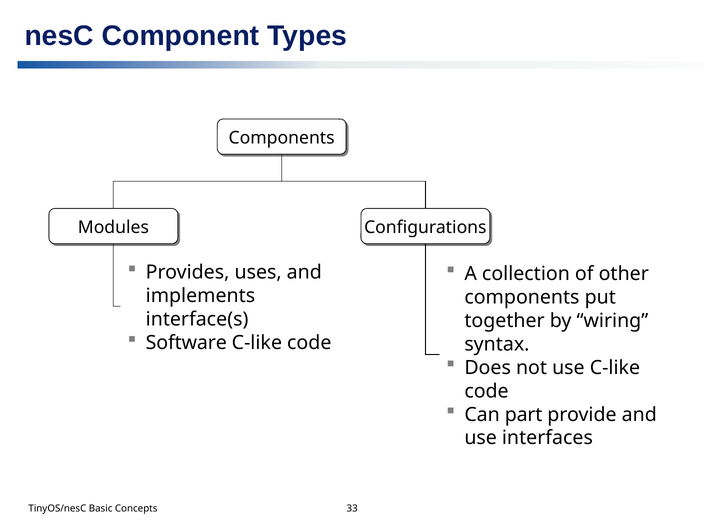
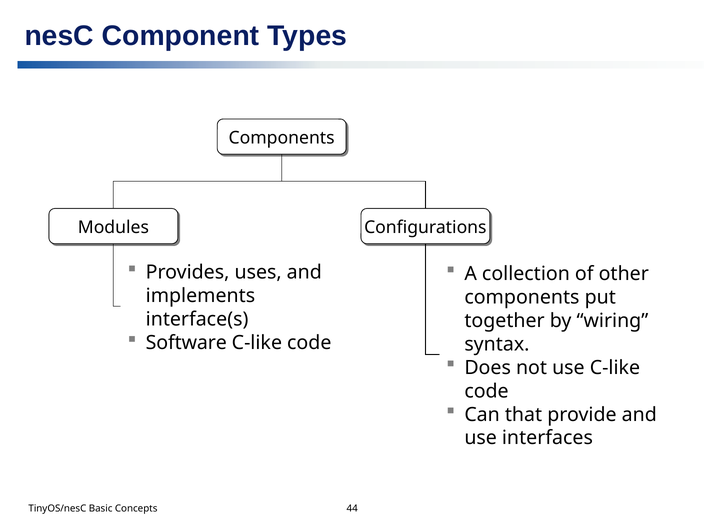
part: part -> that (524, 415)
33: 33 -> 44 (352, 508)
